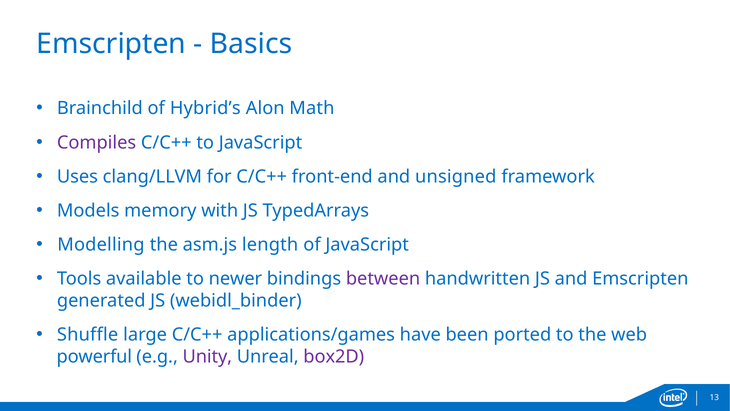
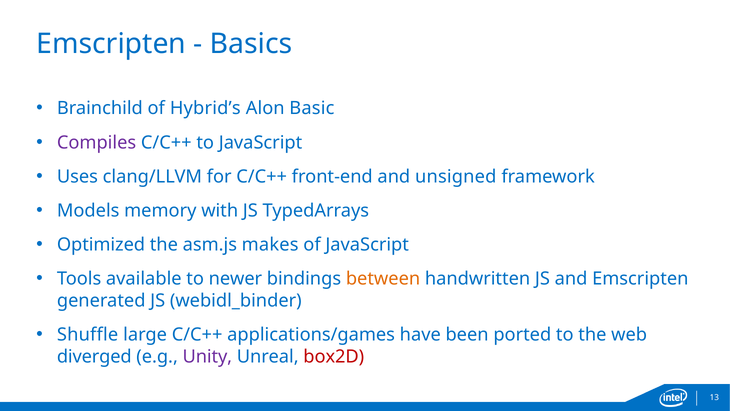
Math: Math -> Basic (312, 108)
Modelling: Modelling -> Optimized (101, 245)
length: length -> makes (270, 245)
between colour: purple -> orange (383, 279)
powerful: powerful -> diverged (94, 356)
box2D colour: purple -> red (334, 356)
